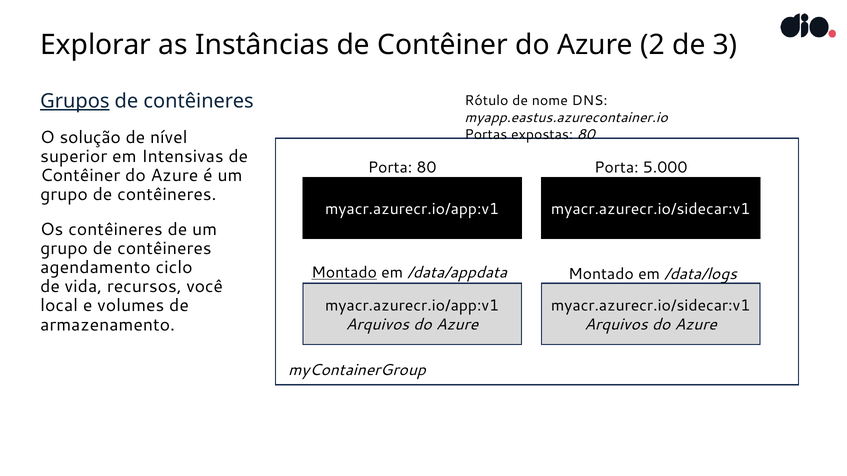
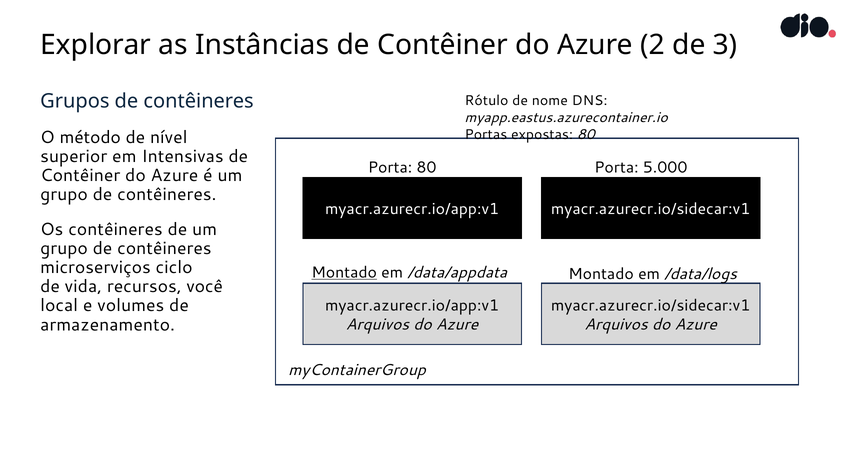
Grupos underline: present -> none (75, 101)
solução: solução -> método (90, 137)
agendamento: agendamento -> microserviços (96, 268)
